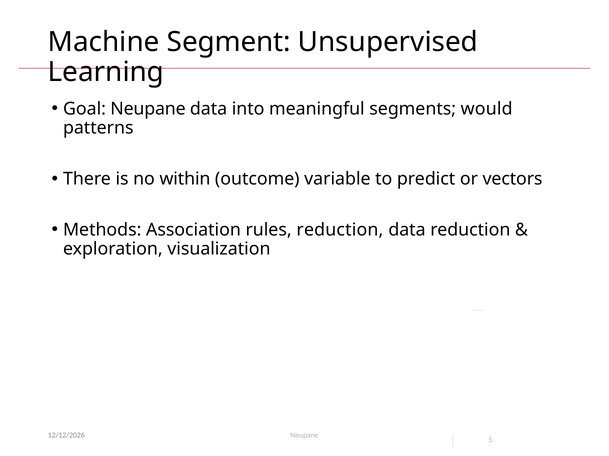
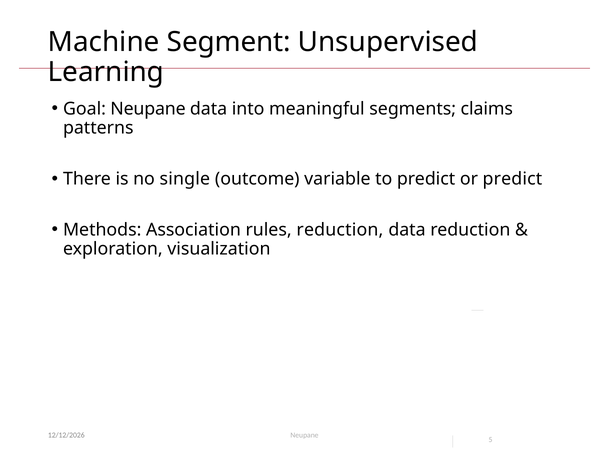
would: would -> claims (487, 109)
within: within -> single (185, 179)
or vectors: vectors -> predict (512, 179)
